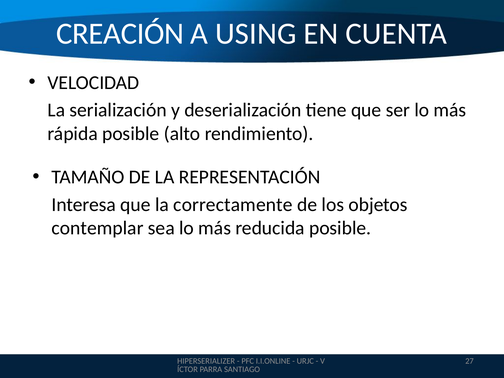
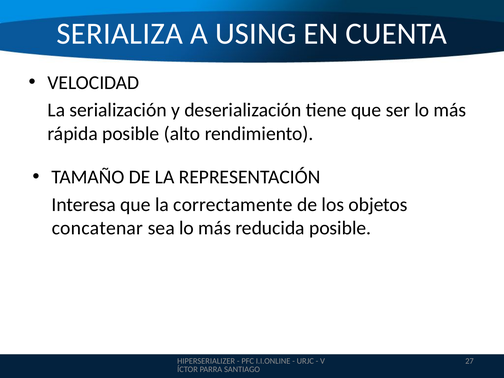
CREACIÓN: CREACIÓN -> SERIALIZA (120, 34)
contemplar: contemplar -> concatenar (97, 228)
